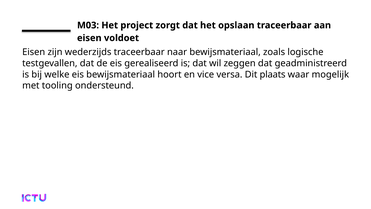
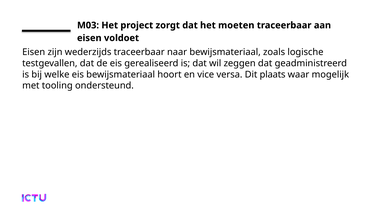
opslaan: opslaan -> moeten (236, 25)
